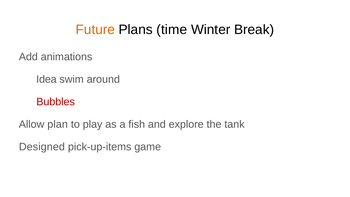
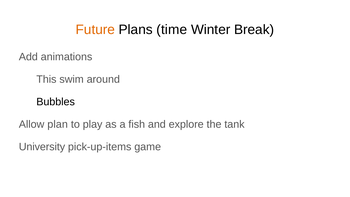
Idea: Idea -> This (46, 79)
Bubbles colour: red -> black (56, 102)
Designed: Designed -> University (42, 147)
